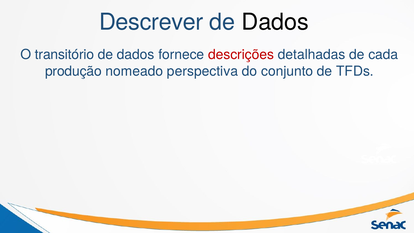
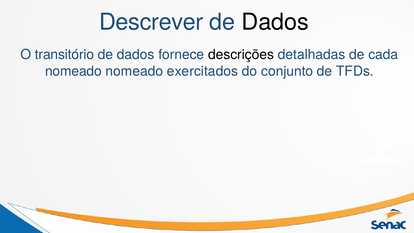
descrições colour: red -> black (241, 55)
produção: produção -> nomeado (73, 71)
perspectiva: perspectiva -> exercitados (202, 71)
